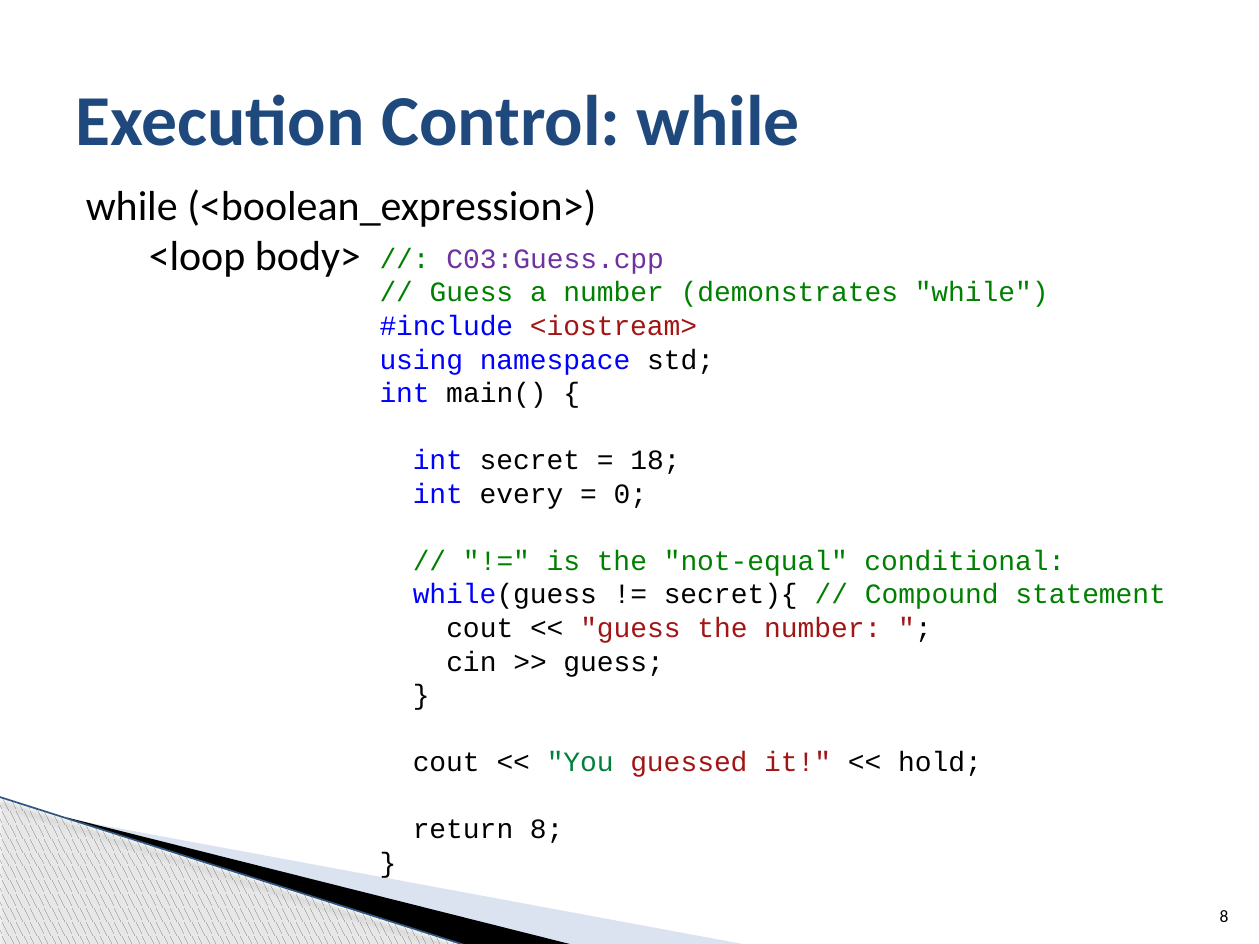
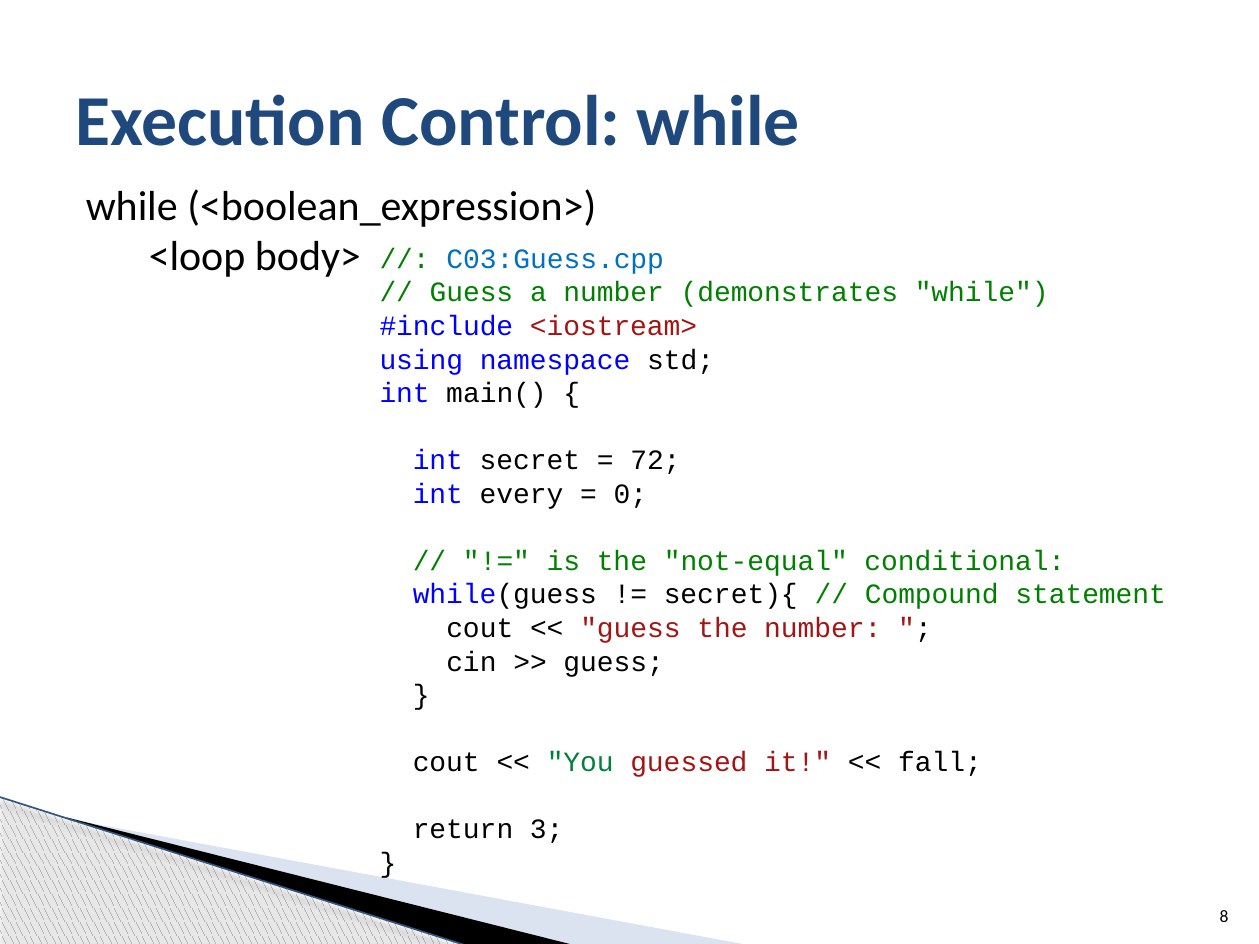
C03:Guess.cpp colour: purple -> blue (555, 259)
18: 18 -> 72 (655, 461)
hold: hold -> fall (940, 763)
return 8: 8 -> 3 (547, 830)
